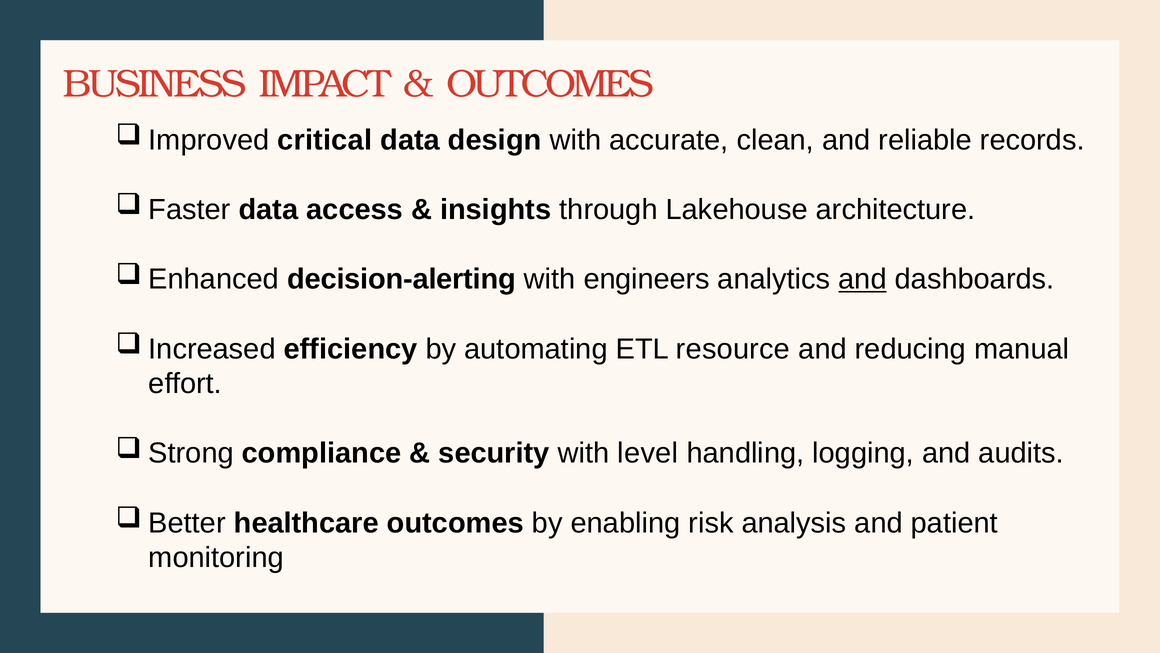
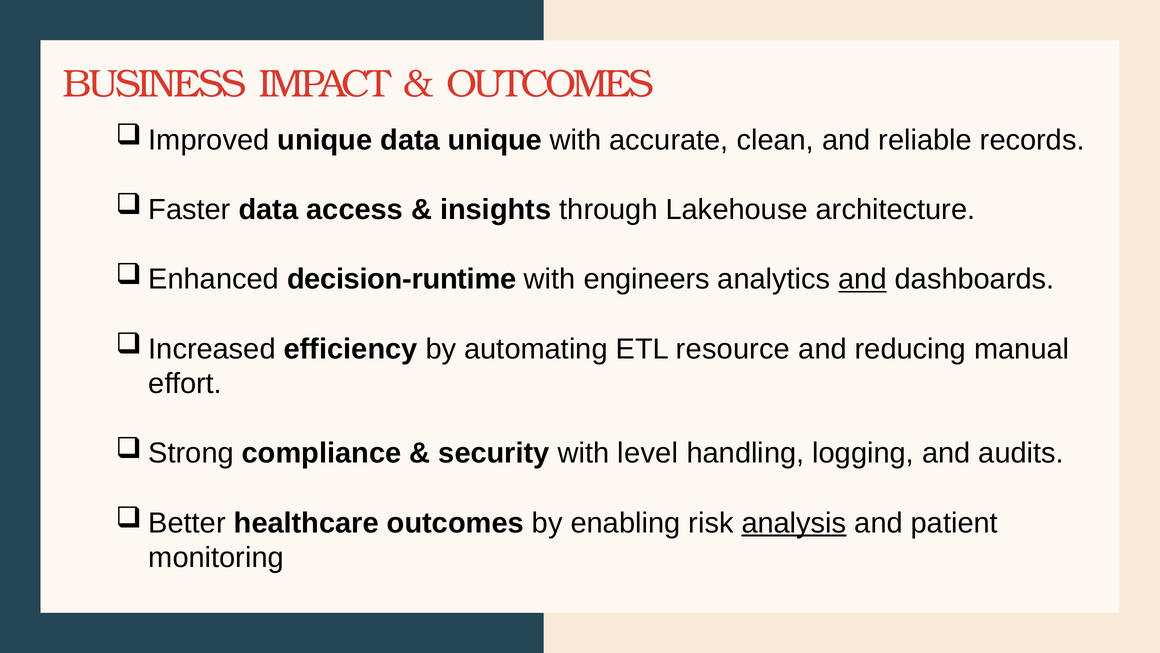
critical: critical -> unique (325, 140)
data design: design -> unique (495, 140)
decision-alerting: decision-alerting -> decision-runtime (402, 279)
analysis underline: none -> present (794, 523)
